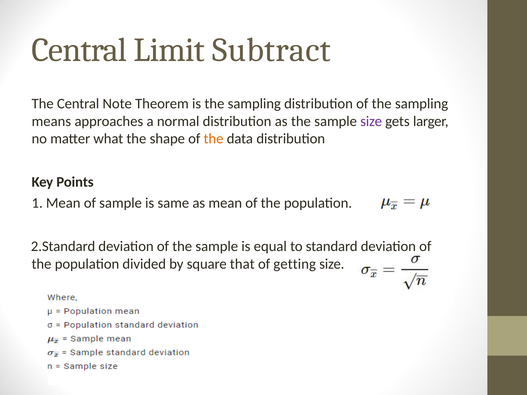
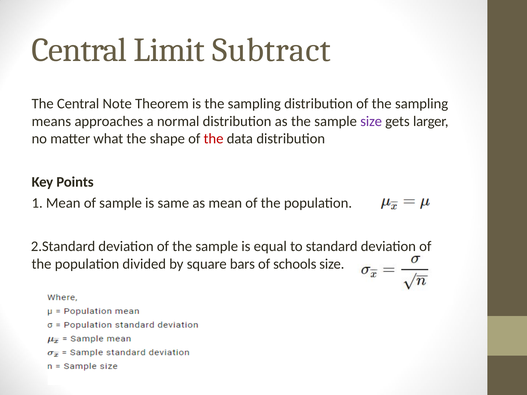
the colour: orange -> red (214, 139)
that: that -> bars (242, 264)
getting: getting -> schools (295, 264)
